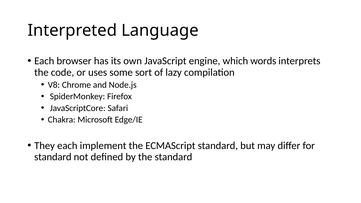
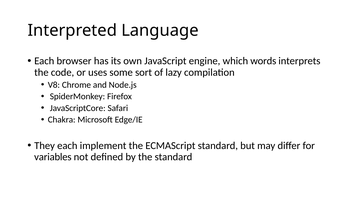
standard: standard -> variables (53, 157)
